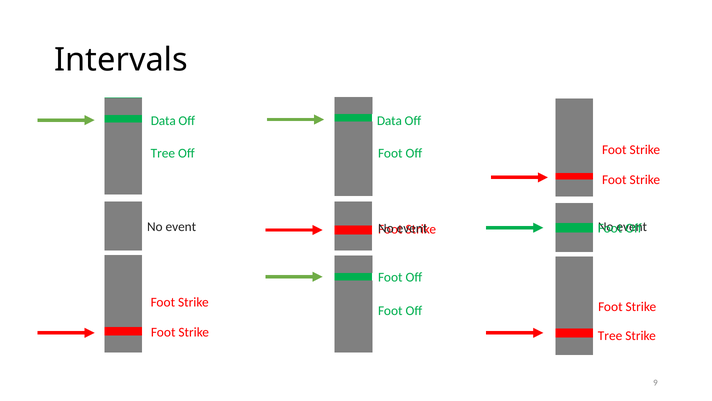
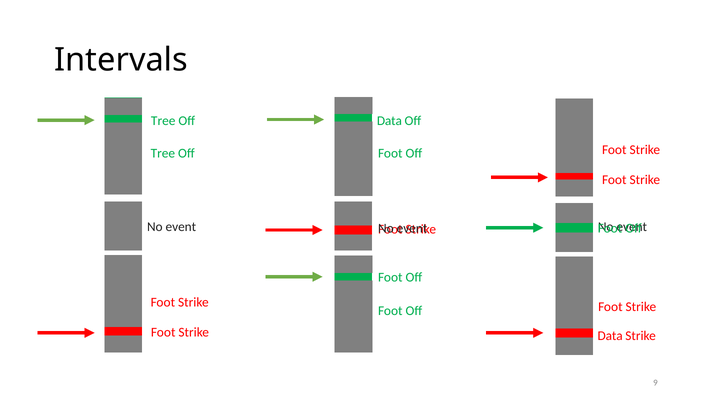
Data: Data -> Tree (163, 121)
Tree: Tree -> Data (610, 335)
